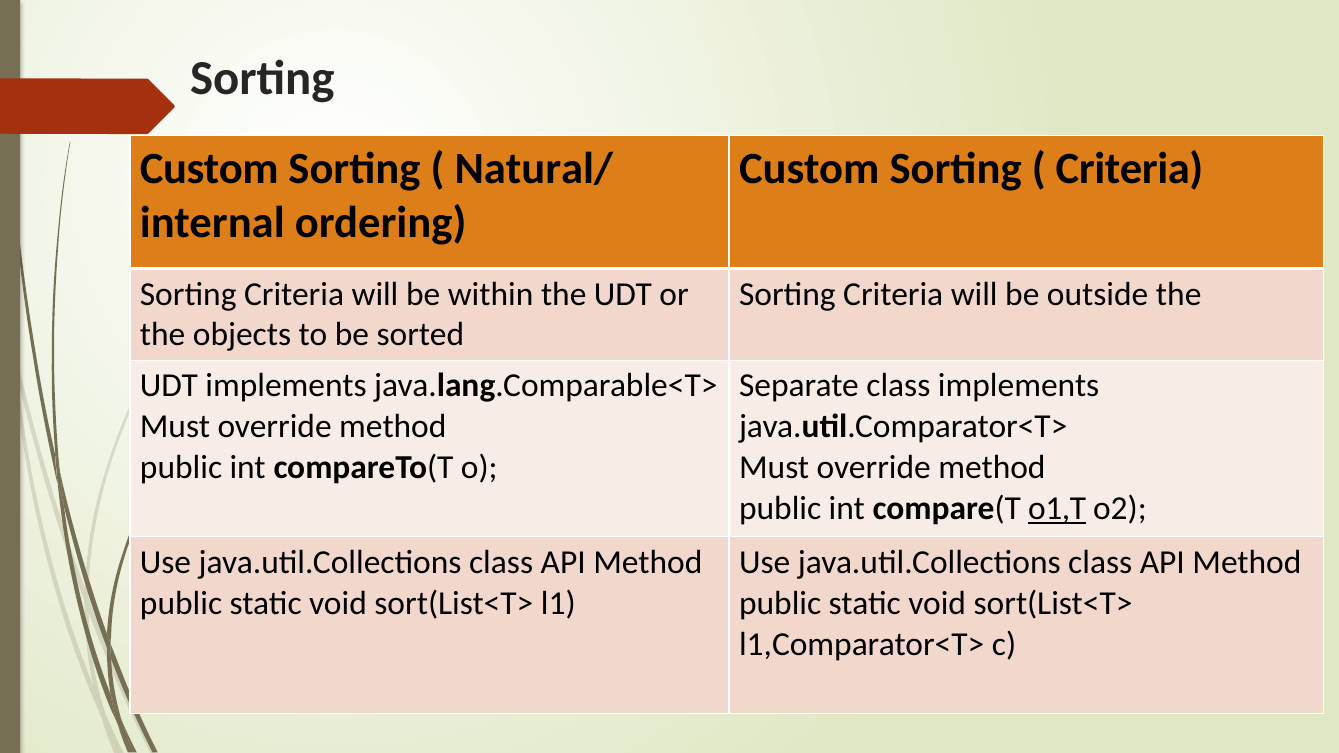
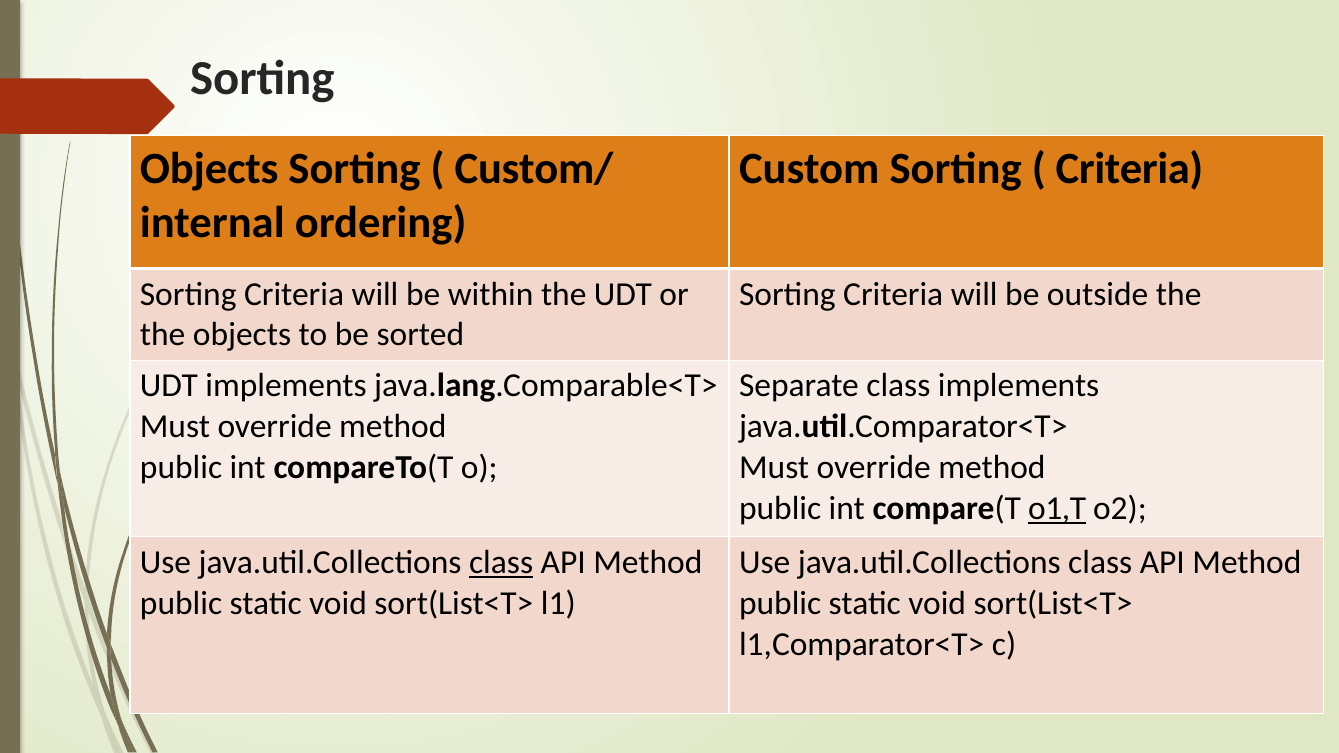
Custom: Custom -> Objects (209, 168)
Natural/: Natural/ -> Custom/ (534, 168)
class underline: none -> present (501, 563)
